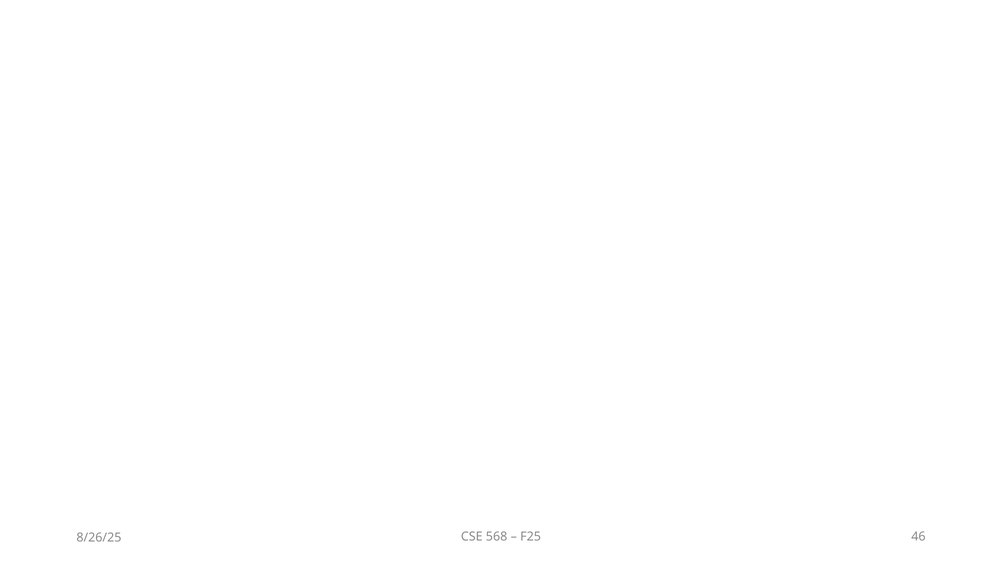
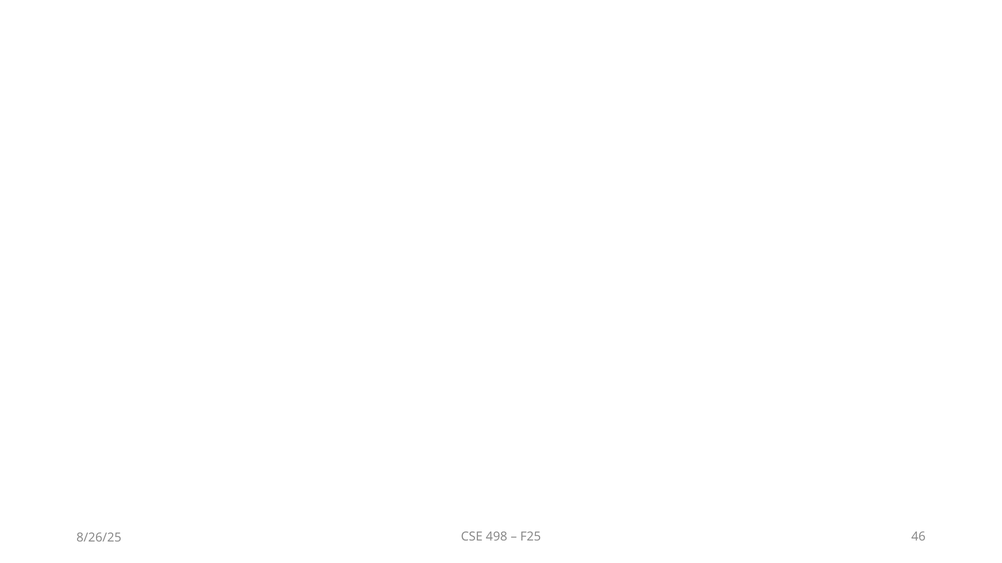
568: 568 -> 498 (497, 537)
